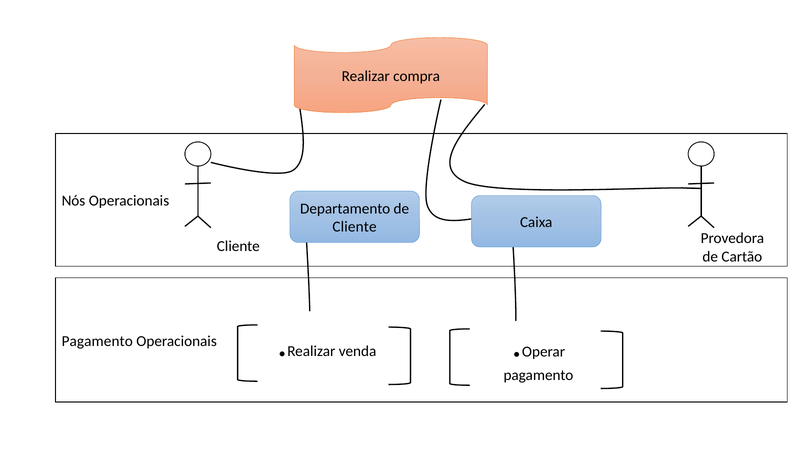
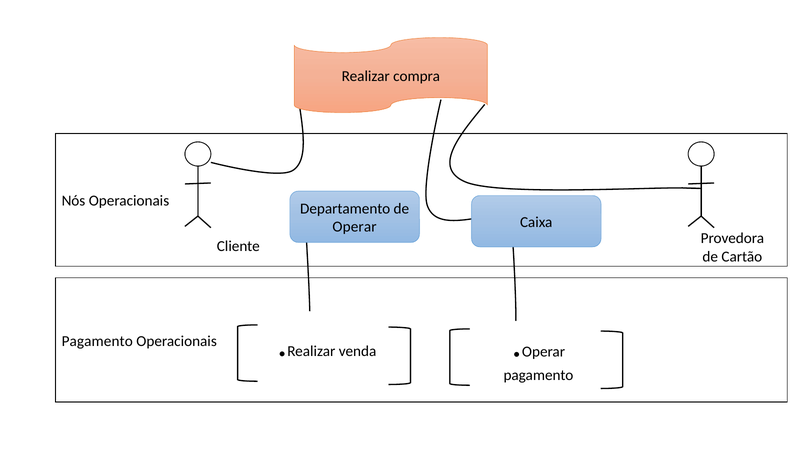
Cliente: Cliente -> Operar (355, 227)
